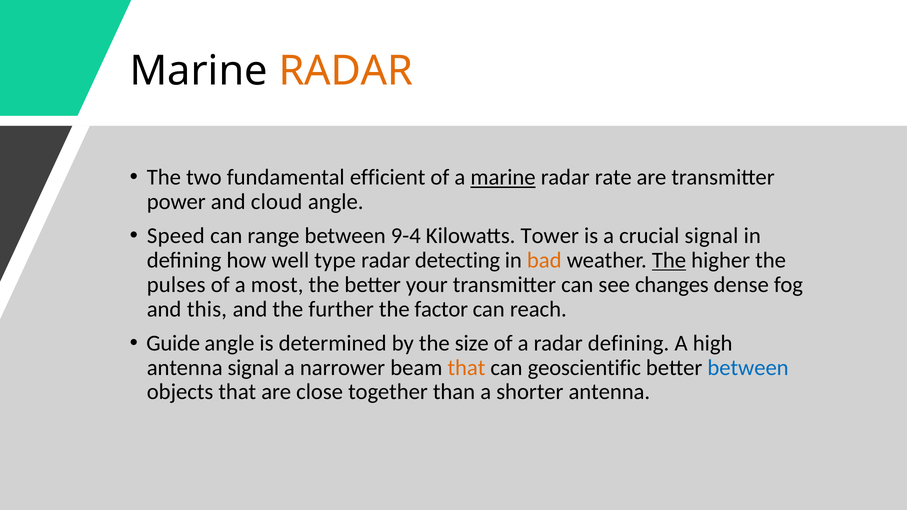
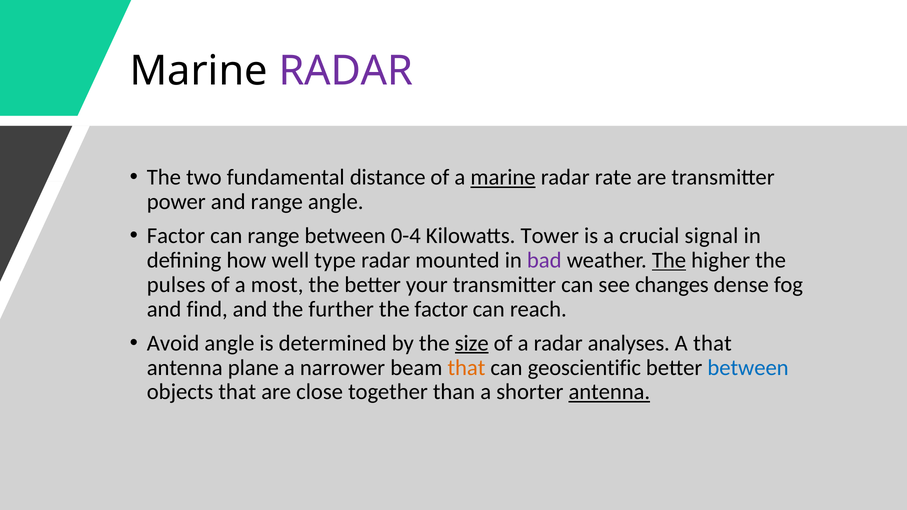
RADAR colour: orange -> purple (346, 71)
efficient: efficient -> distance (388, 177)
and cloud: cloud -> range (277, 202)
Speed: Speed -> Factor (176, 236)
9-4: 9-4 -> 0-4 (406, 236)
detecting: detecting -> mounted (457, 260)
bad colour: orange -> purple (544, 260)
this: this -> find (207, 309)
Guide: Guide -> Avoid (173, 343)
size underline: none -> present (472, 343)
radar defining: defining -> analyses (629, 343)
A high: high -> that (713, 343)
antenna signal: signal -> plane (253, 368)
antenna underline: none -> present (609, 392)
